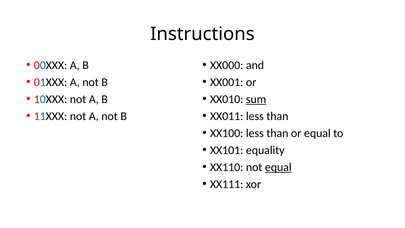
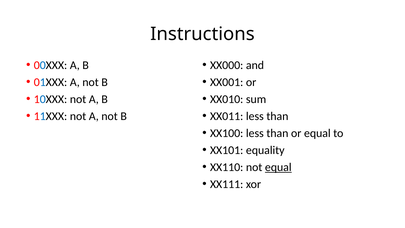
sum underline: present -> none (256, 99)
